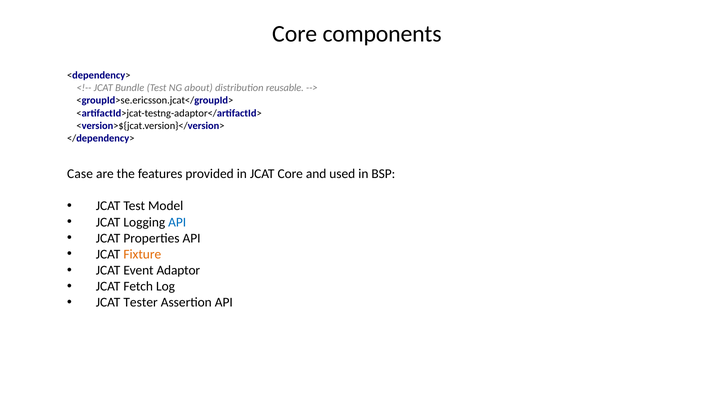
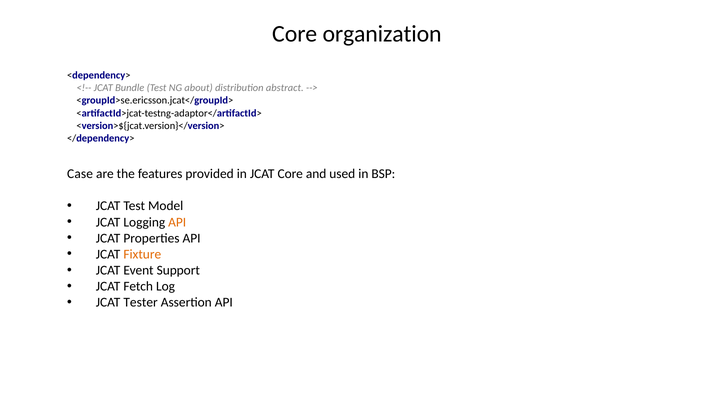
components: components -> organization (382, 34)
reusable: reusable -> abstract (285, 88)
API colour: blue -> orange (177, 222)
Adaptor: Adaptor -> Support (178, 270)
